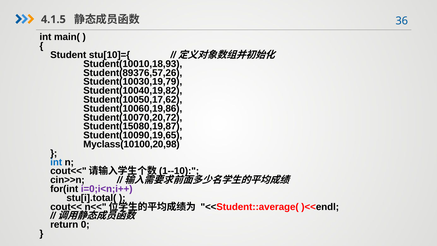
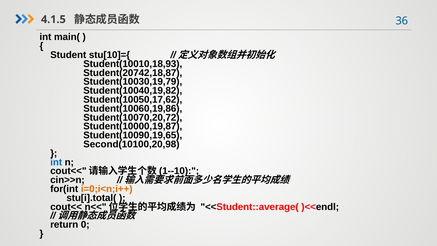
Student(89376,57,26: Student(89376,57,26 -> Student(20742,18,87 (133, 73)
Student(15080,19,87: Student(15080,19,87 -> Student(10000,19,87 (133, 126)
Myclass(10100,20,98: Myclass(10100,20,98 -> Second(10100,20,98 (131, 144)
i=0;i<n;i++ colour: purple -> orange (107, 189)
